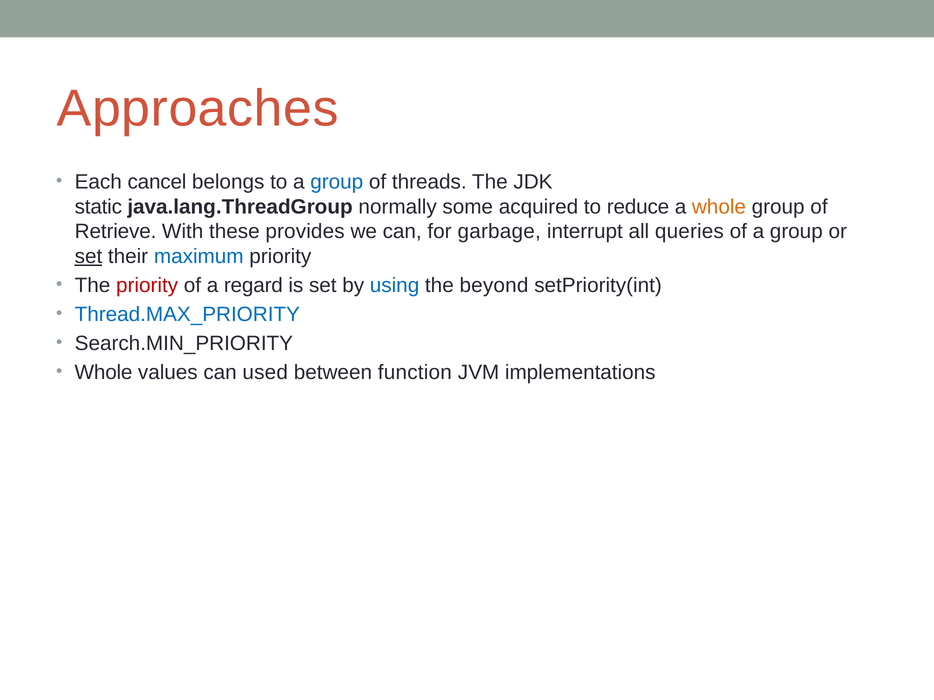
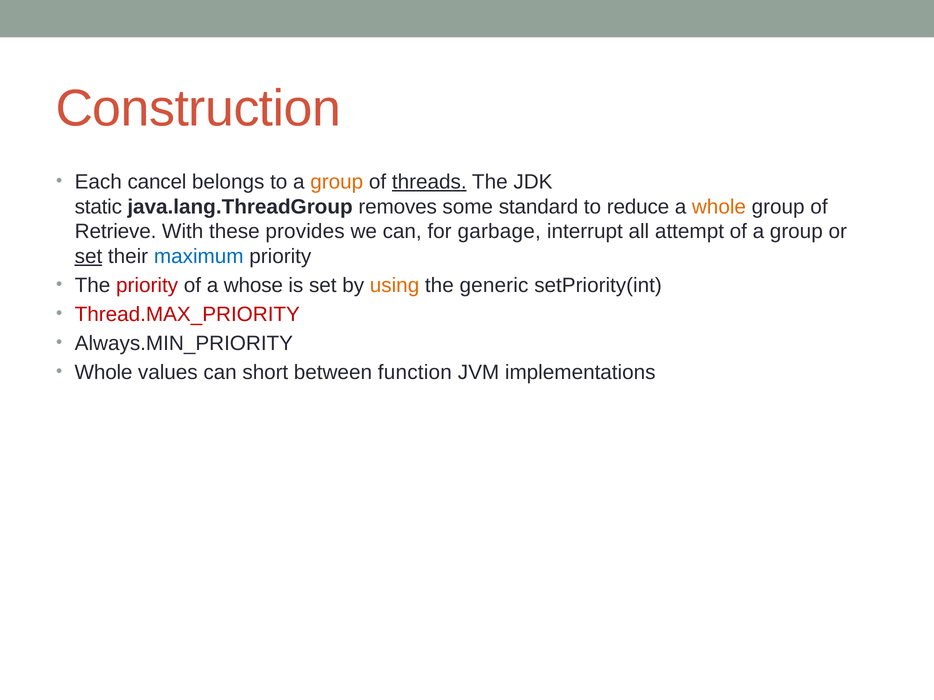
Approaches: Approaches -> Construction (198, 109)
group colour: blue -> orange (337, 182)
threads underline: none -> present (429, 182)
normally: normally -> removes (398, 207)
acquired: acquired -> standard (539, 207)
queries: queries -> attempt (690, 232)
regard: regard -> whose (253, 286)
using colour: blue -> orange (395, 286)
beyond: beyond -> generic (494, 286)
Thread.MAX_PRIORITY colour: blue -> red (187, 315)
Search.MIN_PRIORITY: Search.MIN_PRIORITY -> Always.MIN_PRIORITY (184, 344)
used: used -> short (265, 373)
